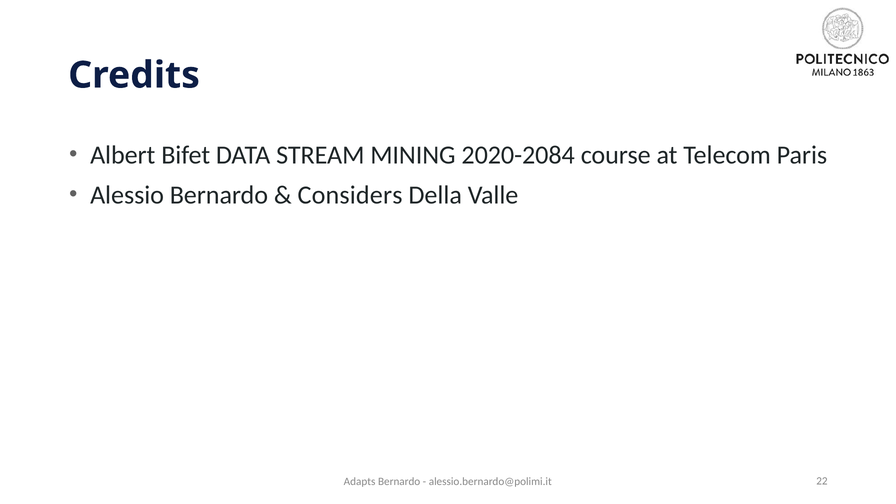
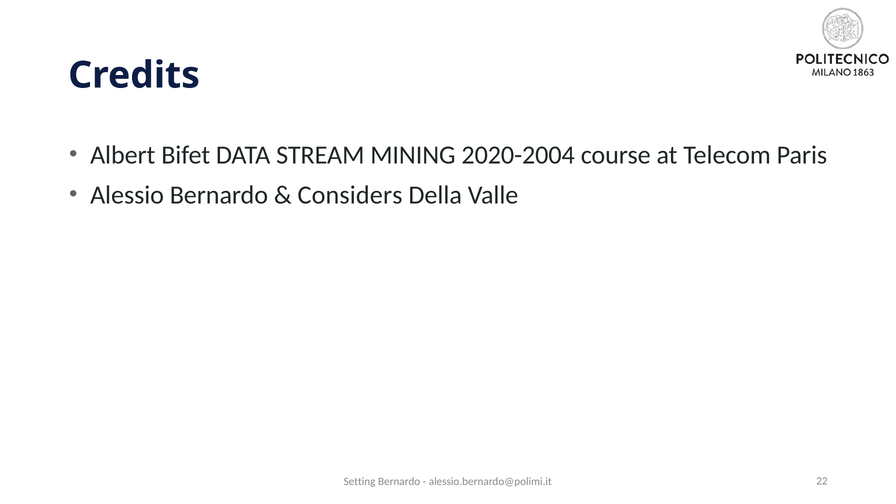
2020-2084: 2020-2084 -> 2020-2004 (518, 155)
Adapts: Adapts -> Setting (360, 481)
